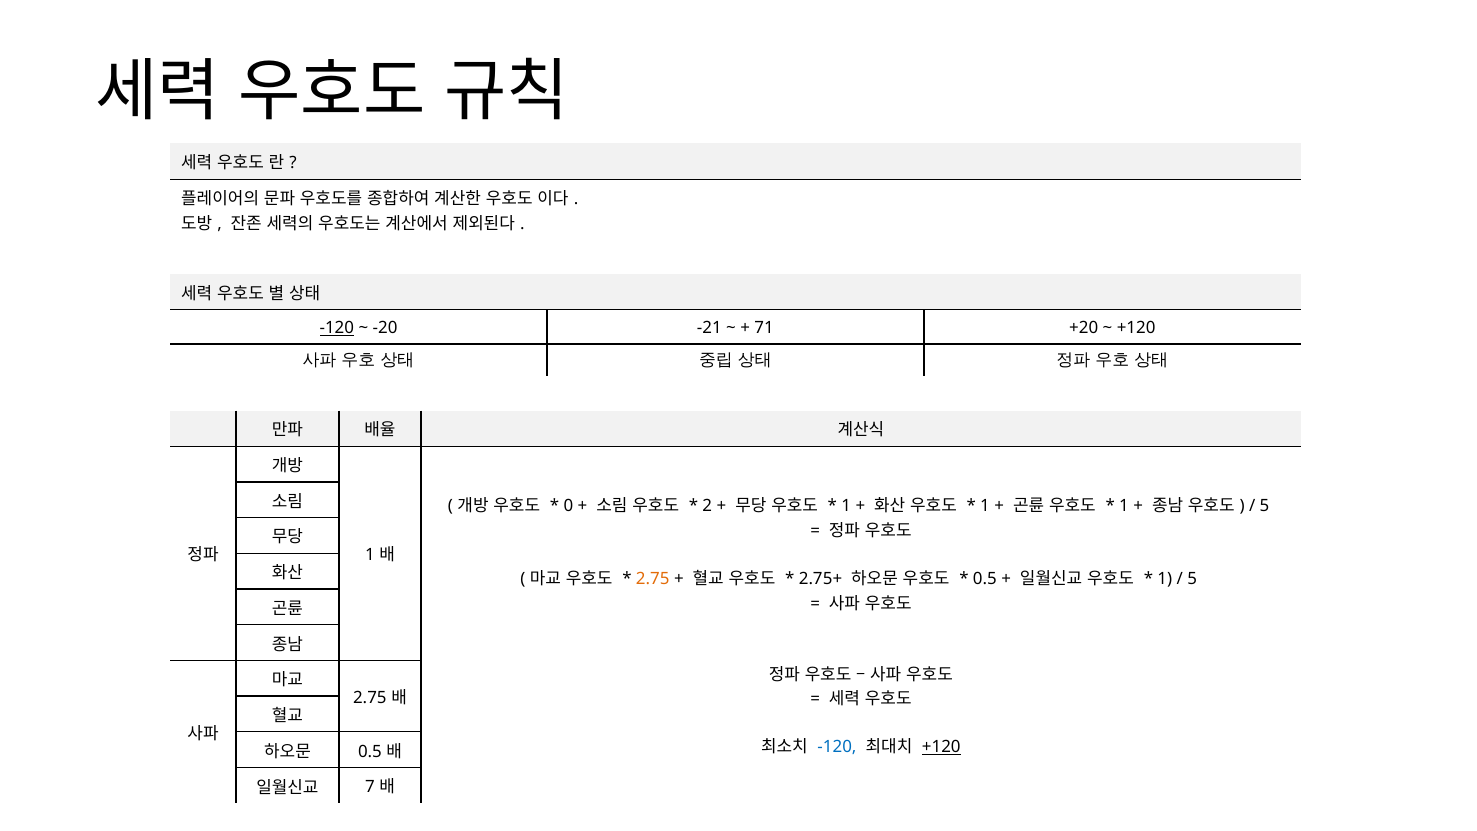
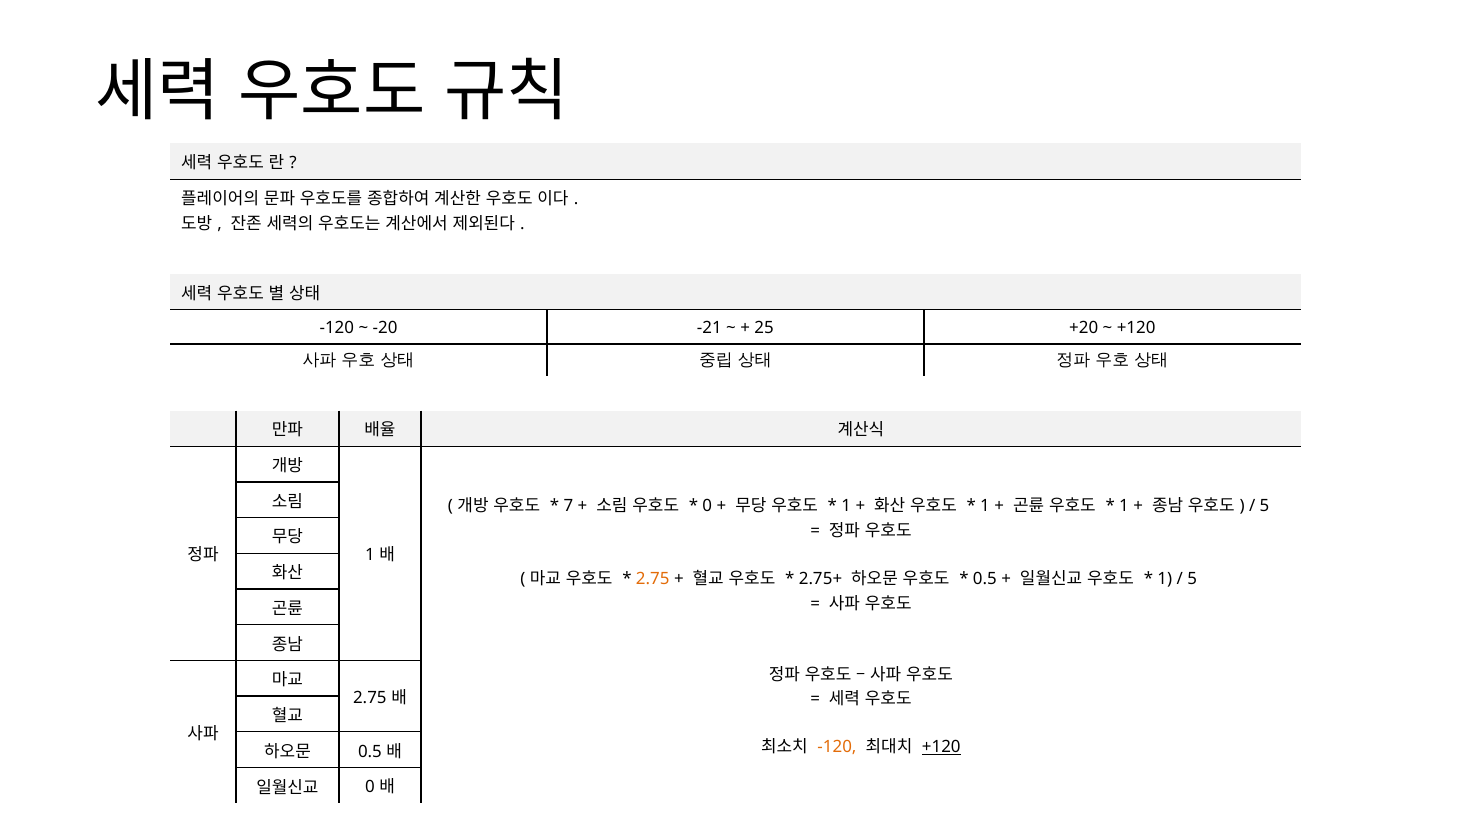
-120 underline: present -> none (337, 328)
71: 71 -> 25 (764, 328)
0: 0 -> 7 (568, 506)
2: 2 -> 0 (707, 506)
-120 colour: blue -> orange (837, 747)
7: 7 -> 0 (370, 787)
